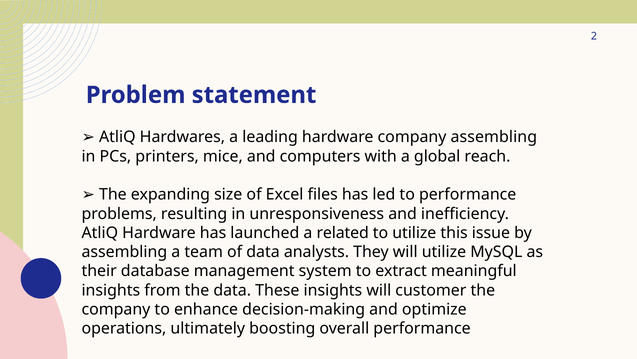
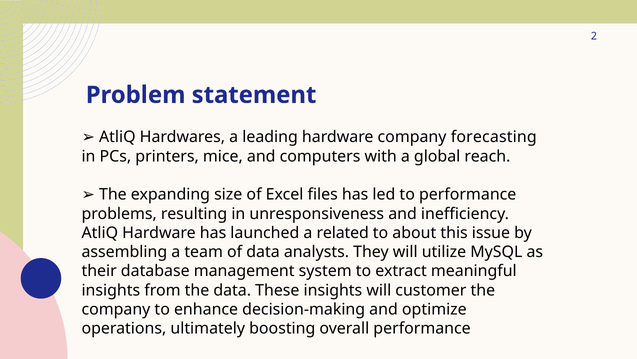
company assembling: assembling -> forecasting (494, 137)
to utilize: utilize -> about (414, 232)
